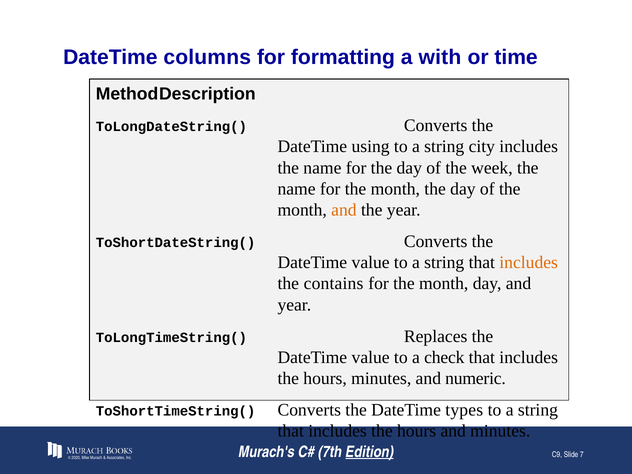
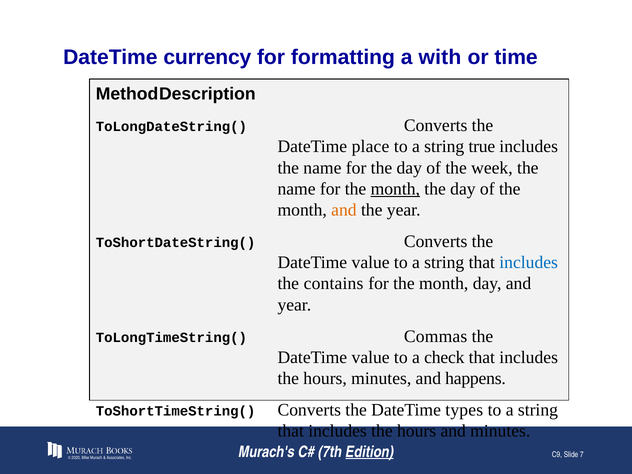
columns: columns -> currency (207, 57)
using: using -> place (371, 147)
city: city -> true (482, 147)
month underline: none -> present (395, 189)
includes colour: orange -> blue (529, 263)
Replaces: Replaces -> Commas (436, 336)
numeric: numeric -> happens (476, 378)
